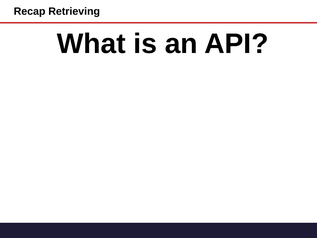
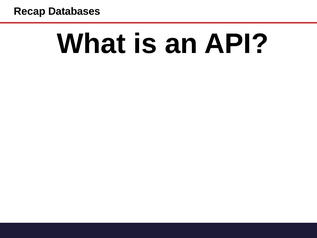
Retrieving: Retrieving -> Databases (74, 11)
